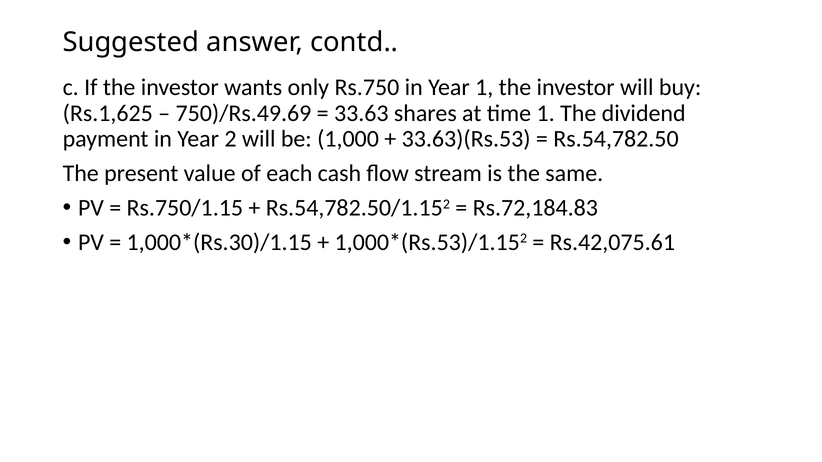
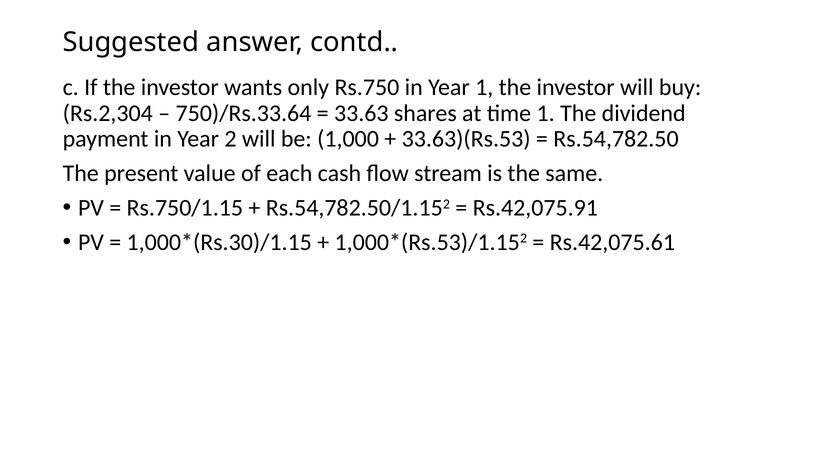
Rs.1,625: Rs.1,625 -> Rs.2,304 (108, 113)
750)/Rs.49.69: 750)/Rs.49.69 -> 750)/Rs.33.64 (243, 113)
Rs.72,184.83: Rs.72,184.83 -> Rs.42,075.91 (535, 208)
